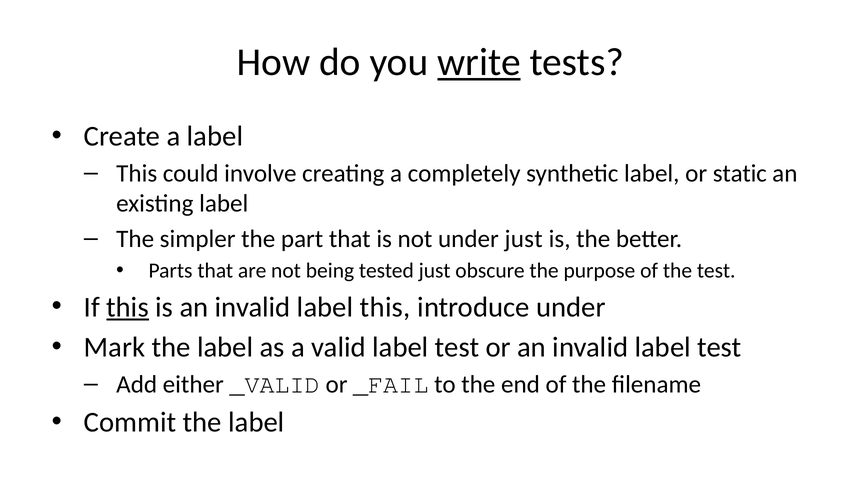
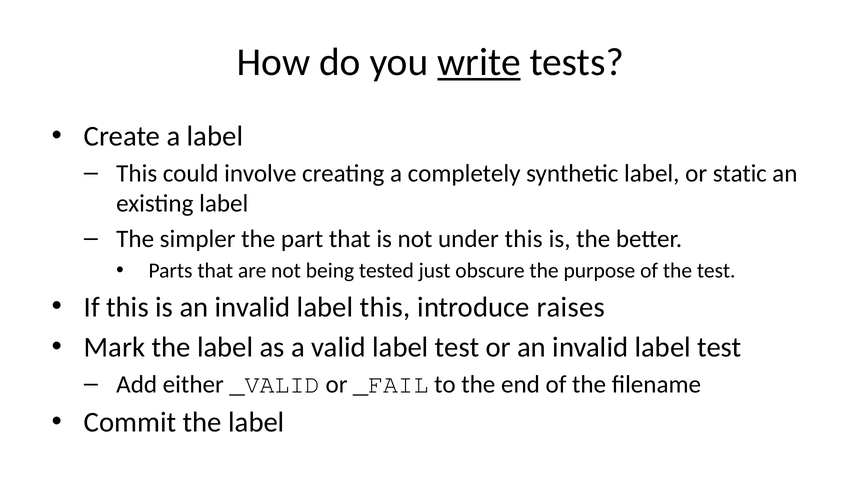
under just: just -> this (524, 239)
this underline: present -> none (128, 307)
introduce under: under -> raises (571, 307)
